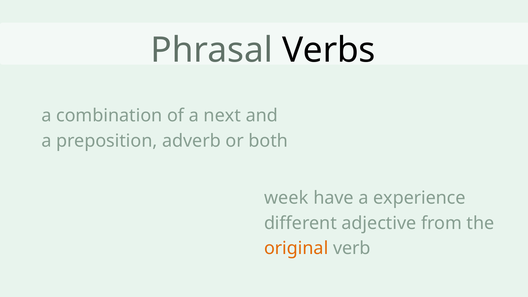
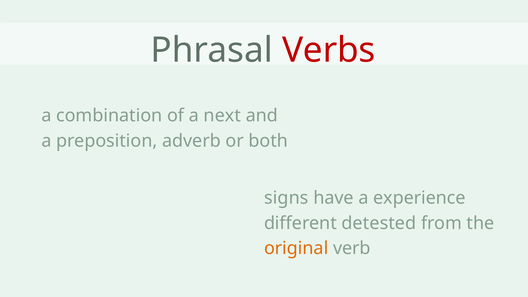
Verbs colour: black -> red (329, 50)
week: week -> signs (286, 198)
adjective: adjective -> detested (379, 223)
